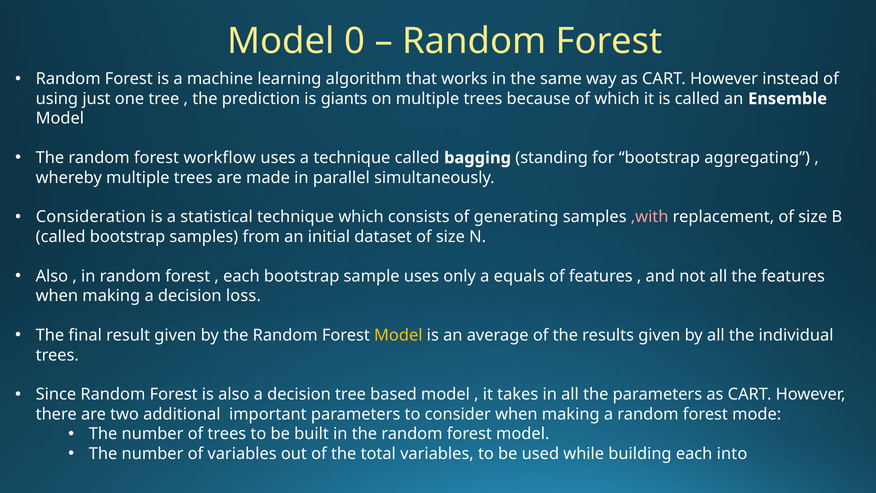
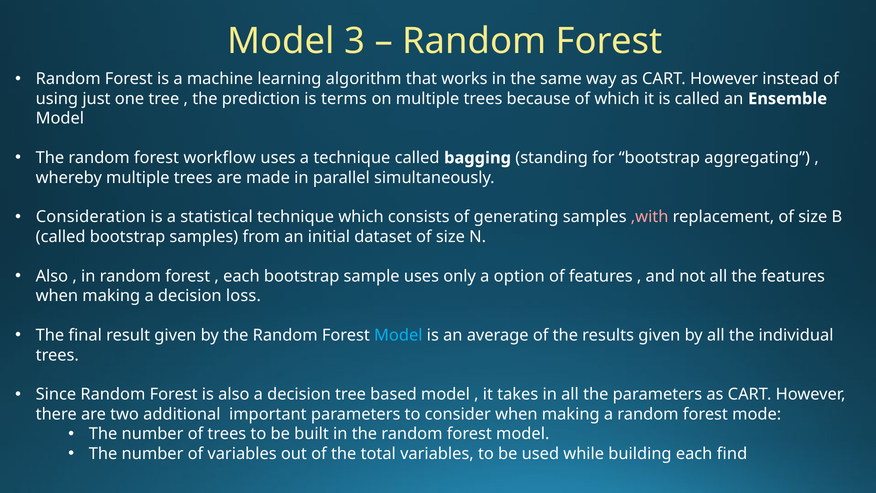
0: 0 -> 3 (355, 41)
giants: giants -> terms (344, 99)
equals: equals -> option (519, 276)
Model colour: yellow -> light blue (398, 335)
into: into -> find (732, 453)
